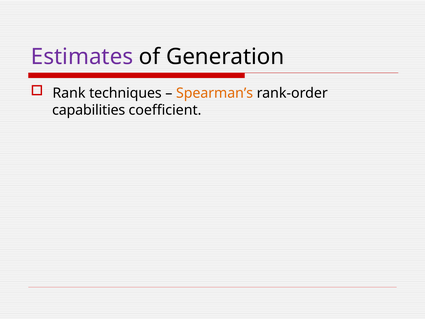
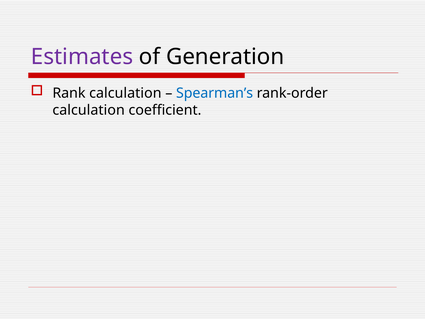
Rank techniques: techniques -> calculation (125, 93)
Spearman’s colour: orange -> blue (215, 93)
capabilities: capabilities -> calculation (89, 110)
